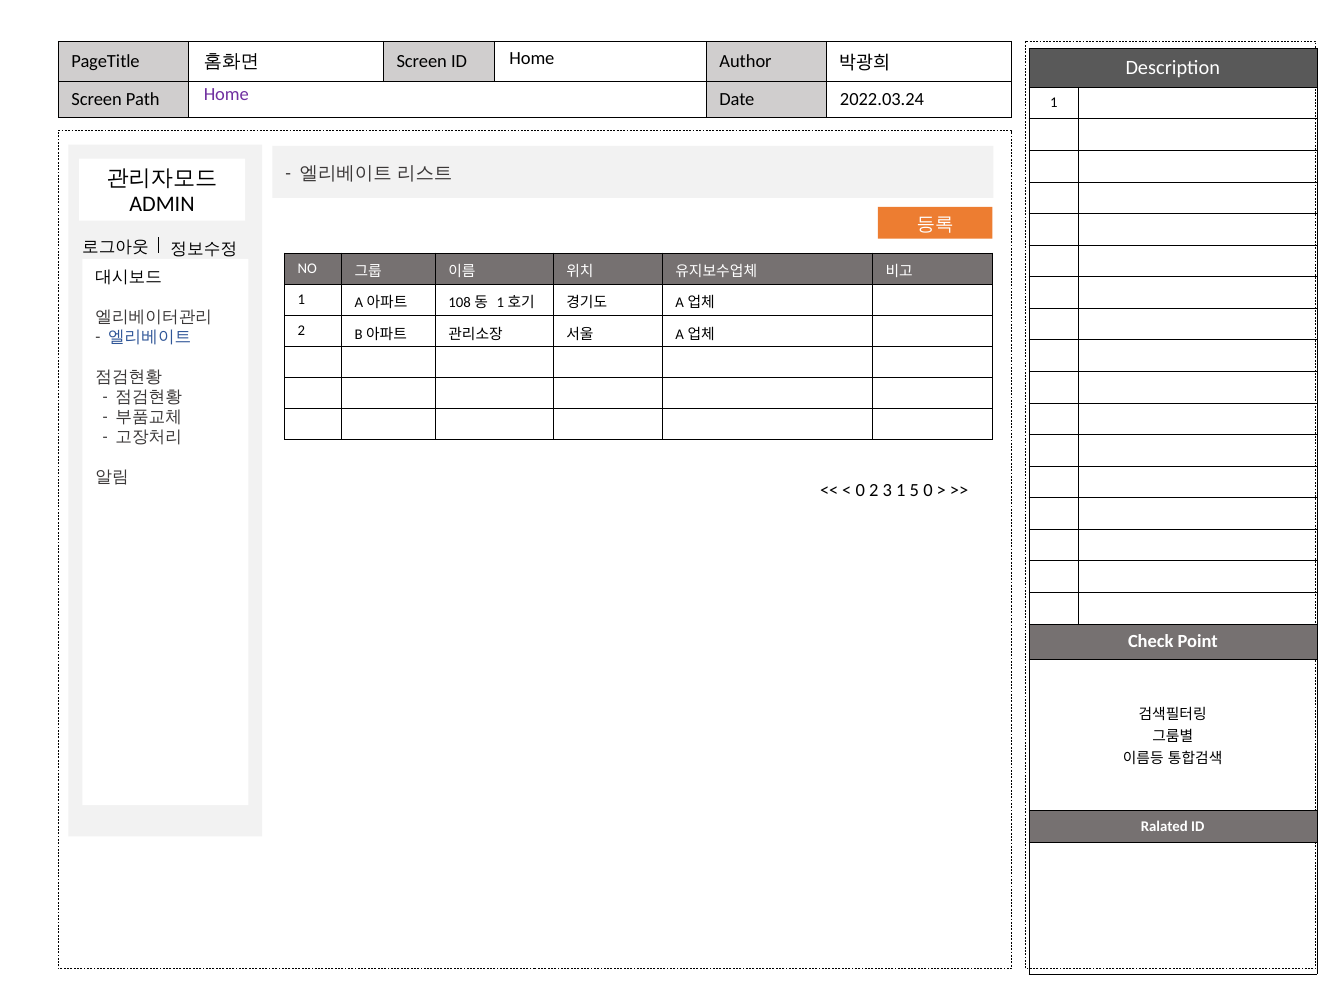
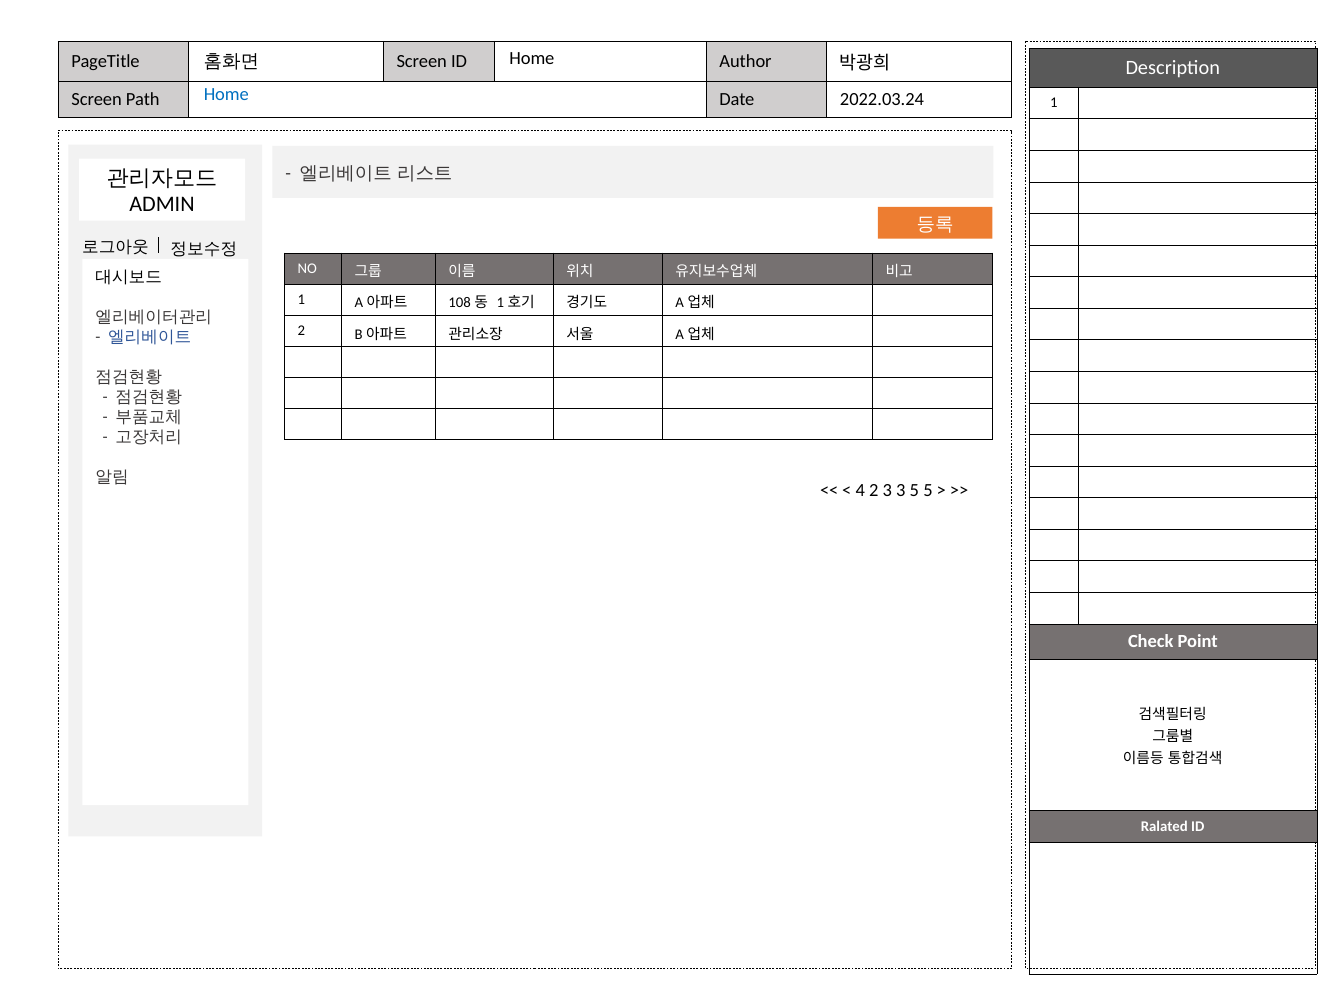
Home colour: purple -> blue (226, 94)
0: 0 -> 4 (860, 490)
3 1: 1 -> 3 (901, 490)
5 0: 0 -> 5 (928, 490)
